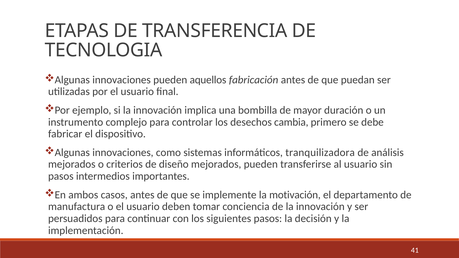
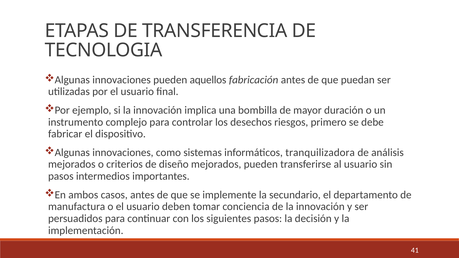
cambia: cambia -> riesgos (291, 122)
motivación: motivación -> secundario (295, 195)
